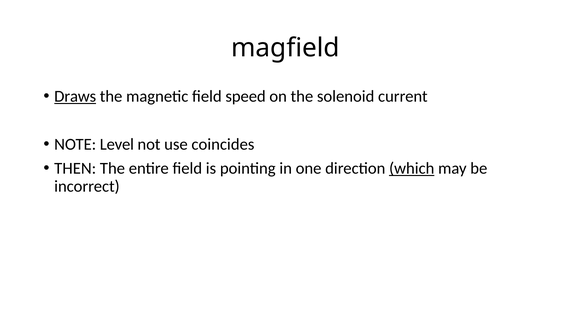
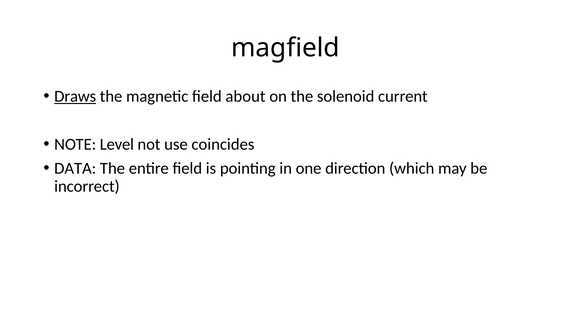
speed: speed -> about (245, 97)
THEN: THEN -> DATA (75, 168)
which underline: present -> none (412, 168)
